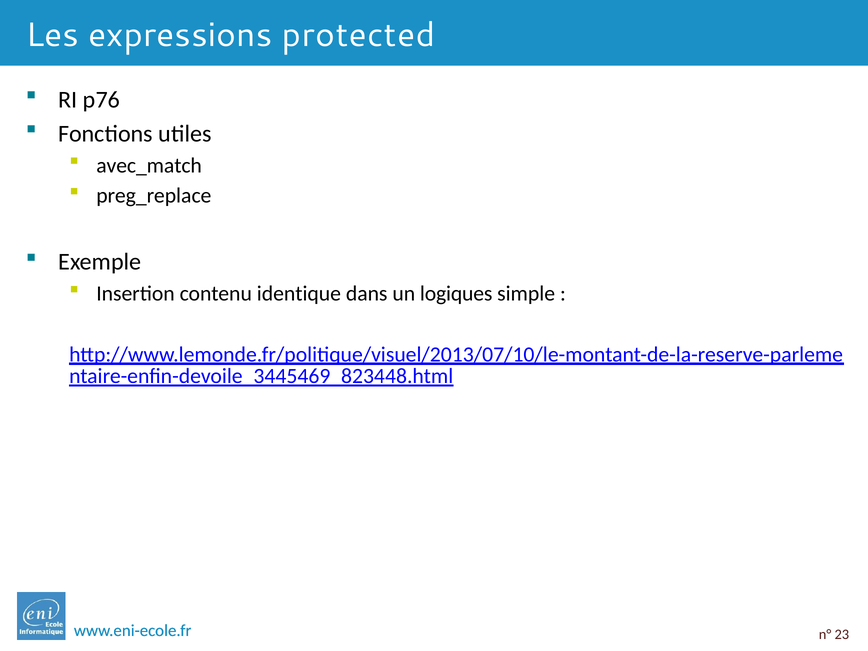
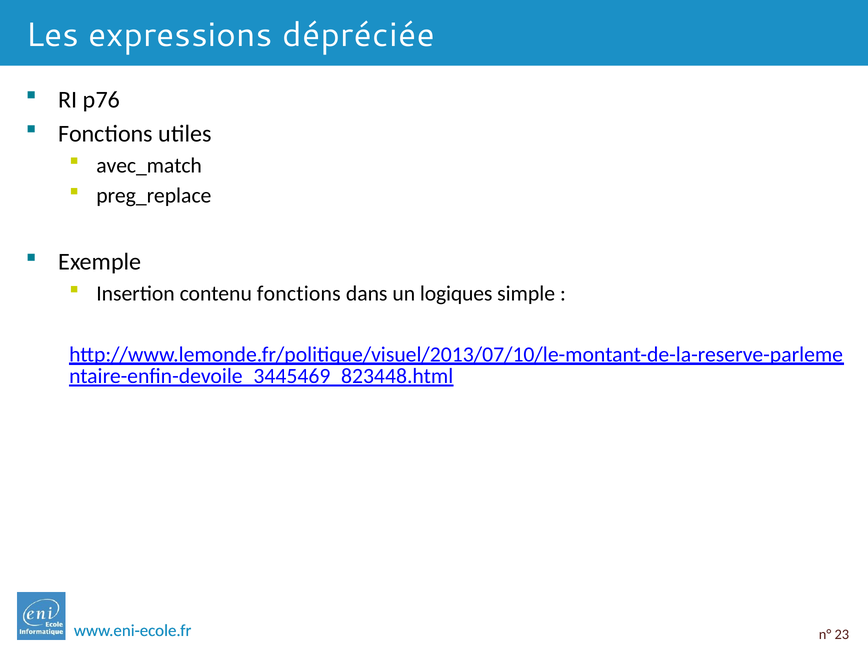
protected: protected -> dépréciée (359, 35)
contenu identique: identique -> fonctions (299, 294)
